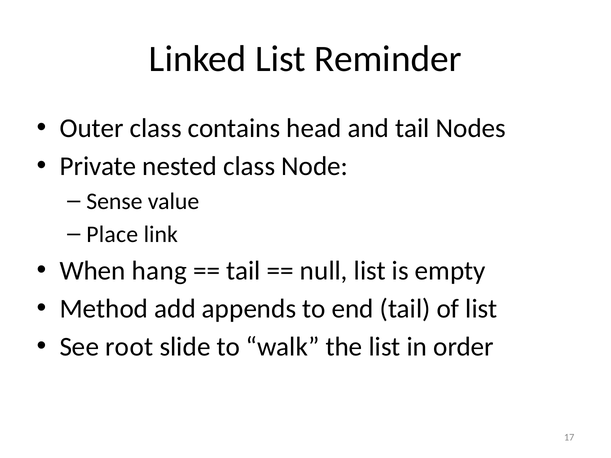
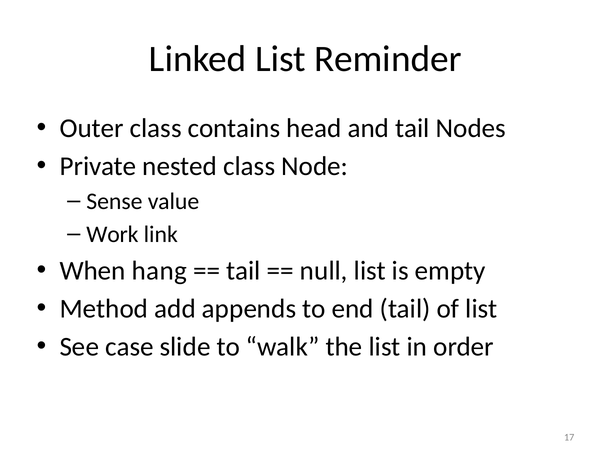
Place: Place -> Work (112, 235)
root: root -> case (129, 347)
